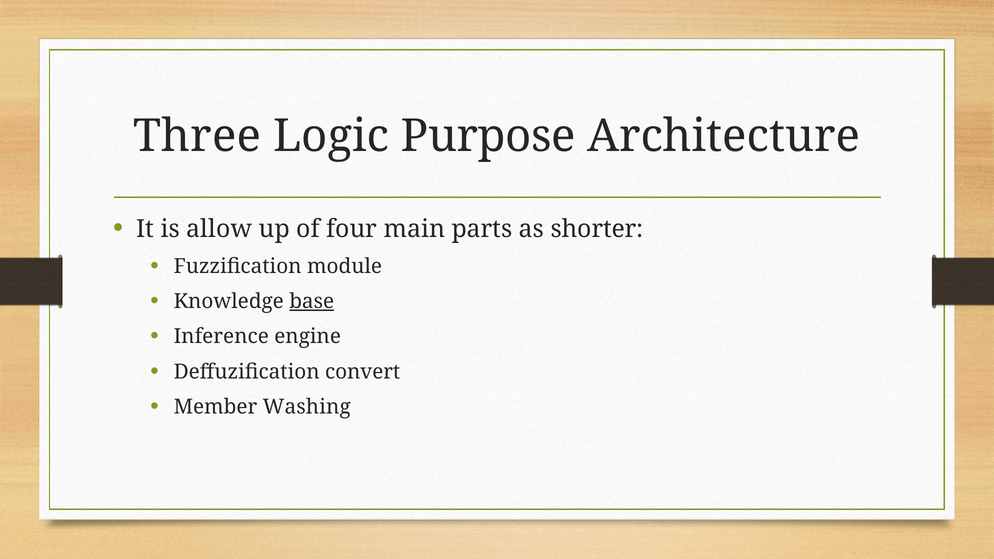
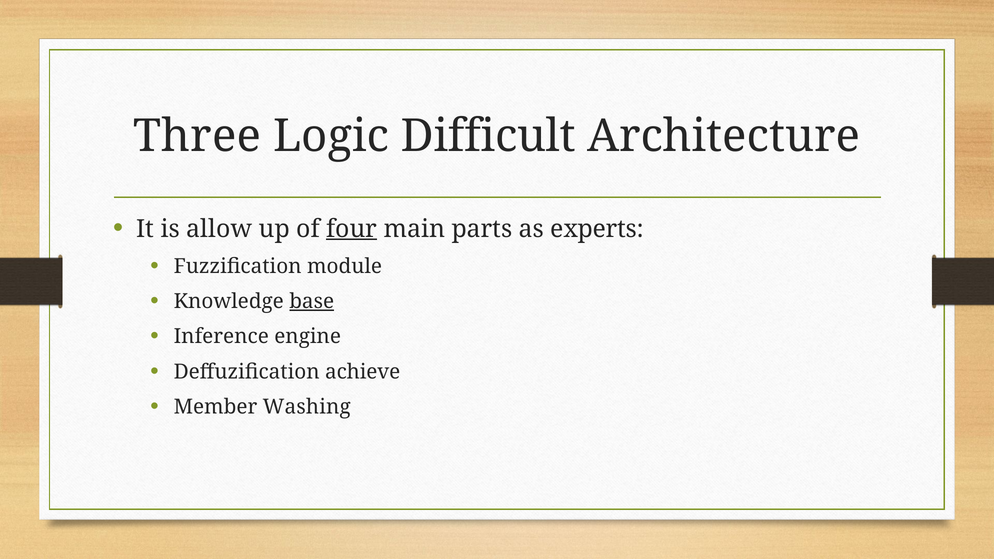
Purpose: Purpose -> Difficult (488, 136)
four underline: none -> present (352, 229)
shorter: shorter -> experts (597, 229)
convert: convert -> achieve (363, 372)
